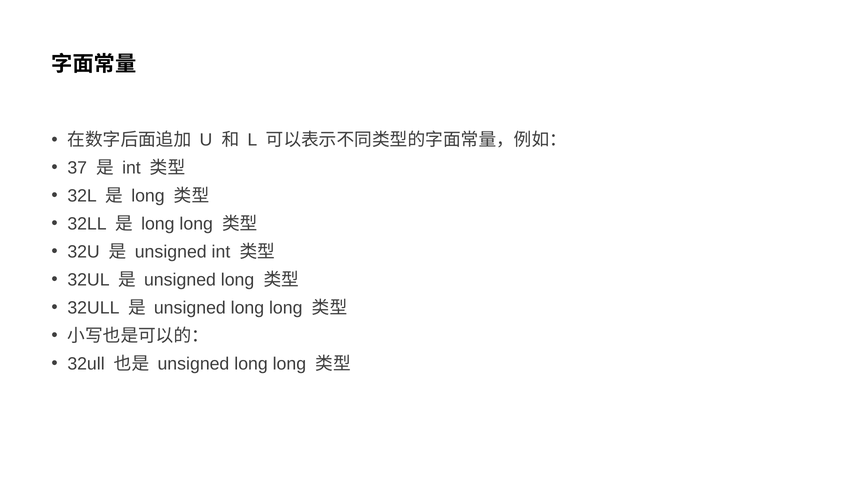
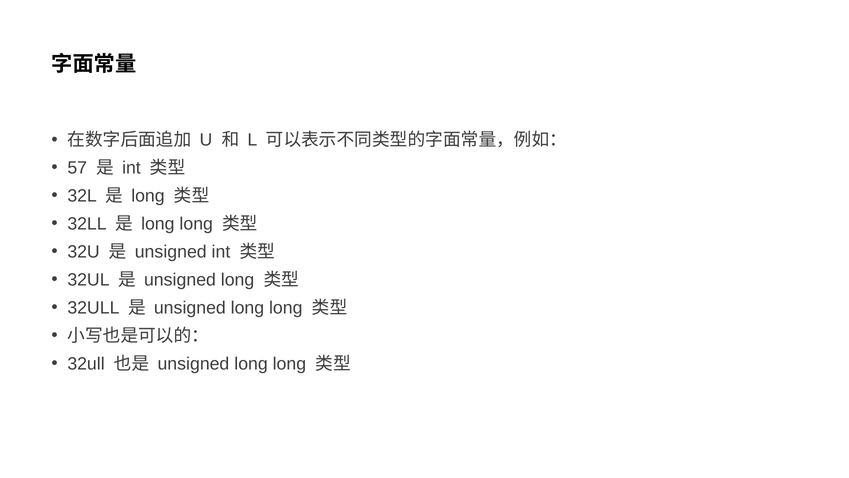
37: 37 -> 57 (77, 168)
